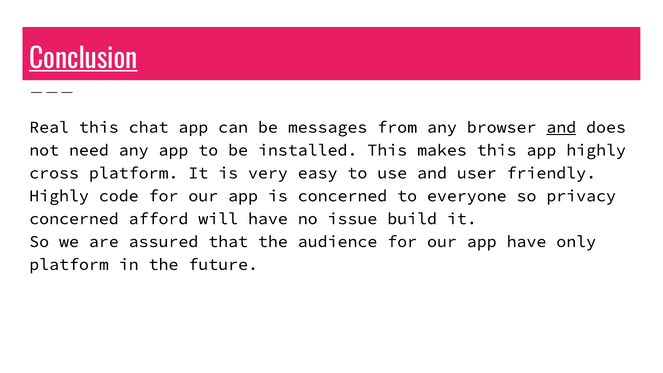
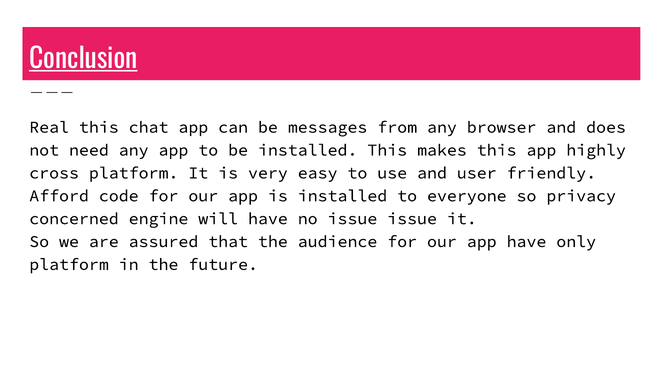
and underline: present -> none (561, 127)
Highly: Highly -> Afford (59, 196)
is concerned: concerned -> installed (343, 196)
afford: afford -> engine (159, 219)
issue build: build -> issue (412, 219)
